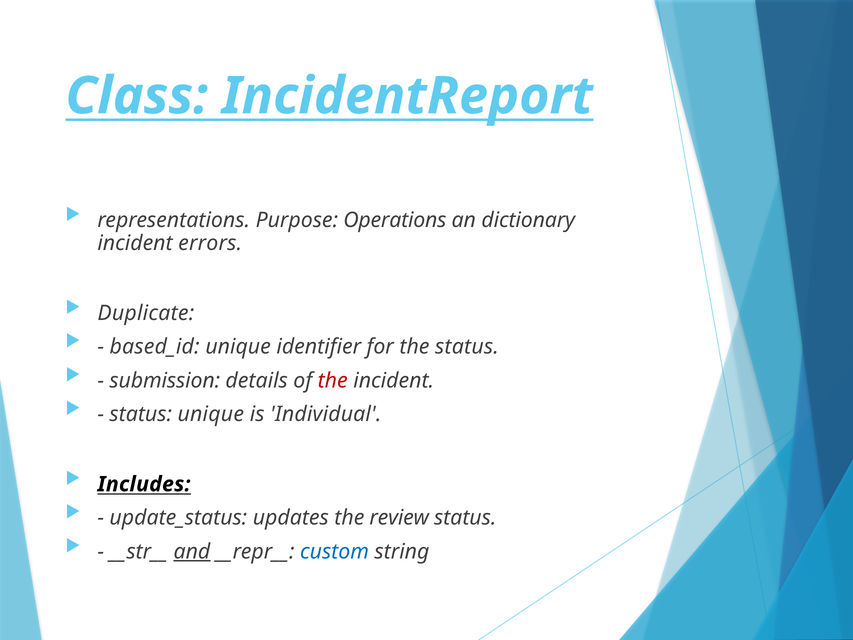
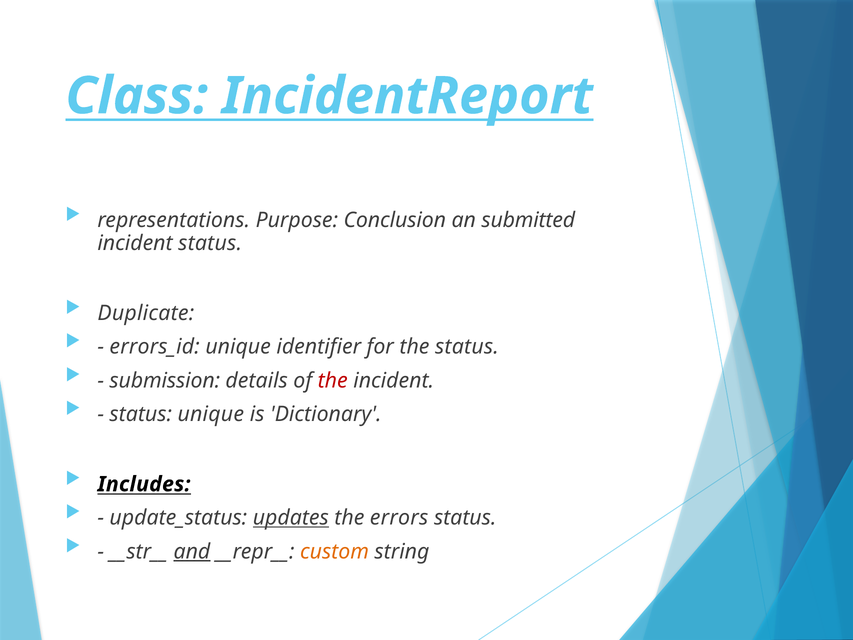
Operations: Operations -> Conclusion (395, 220)
dictionary: dictionary -> submitted (528, 220)
incident errors: errors -> status (210, 243)
based_id: based_id -> errors_id (155, 347)
Individual: Individual -> Dictionary (326, 414)
updates underline: none -> present (291, 518)
review: review -> errors (399, 518)
custom colour: blue -> orange (334, 551)
